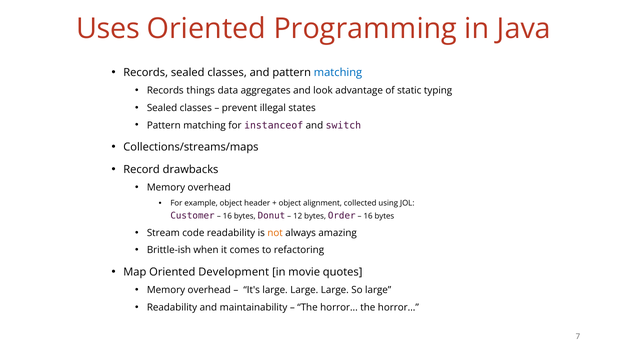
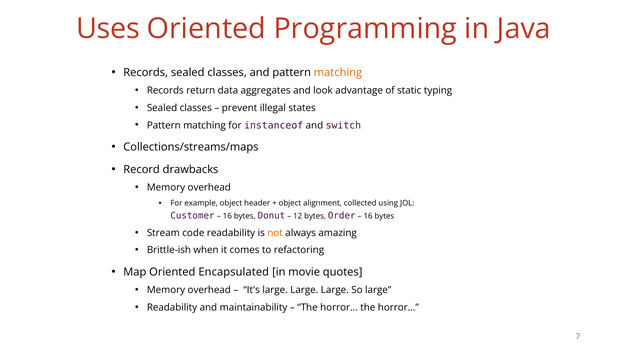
matching colour: blue -> orange (338, 72)
things: things -> return (201, 91)
Development: Development -> Encapsulated (234, 272)
